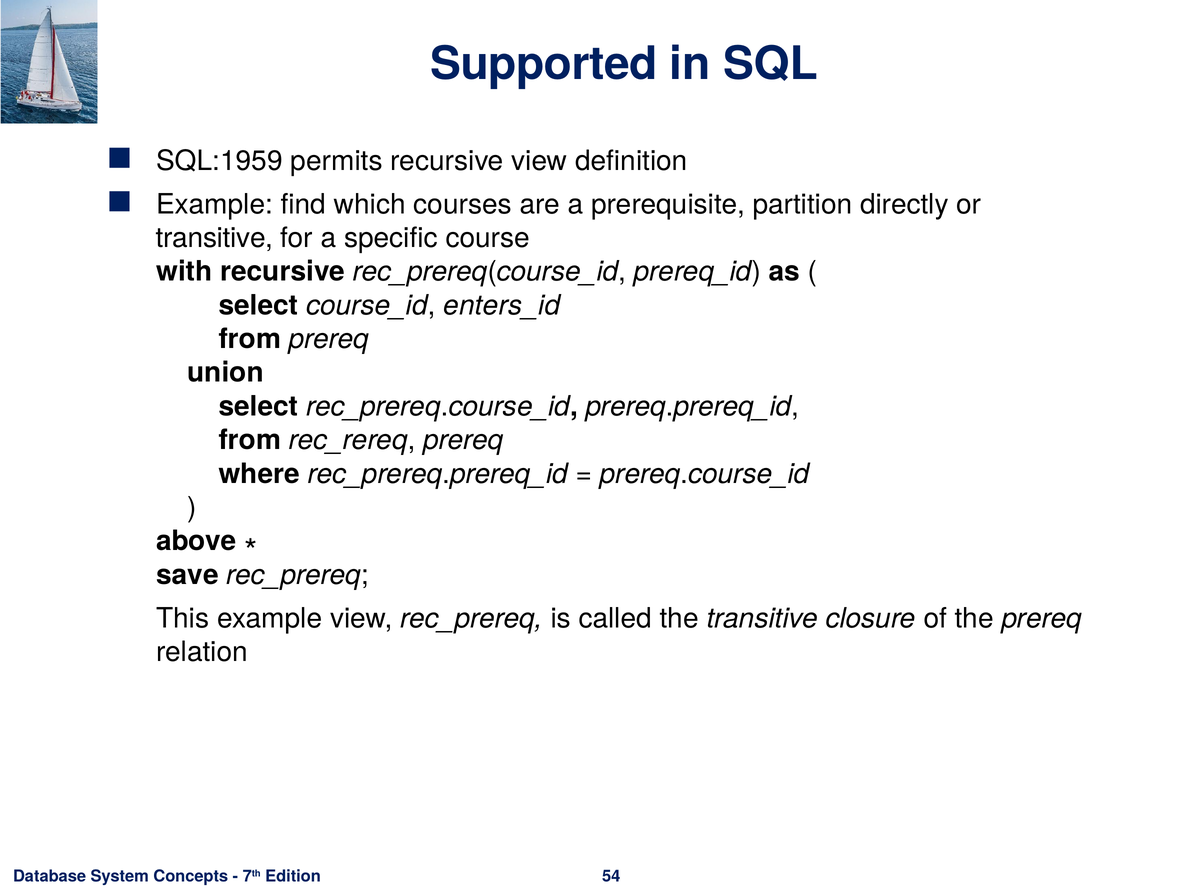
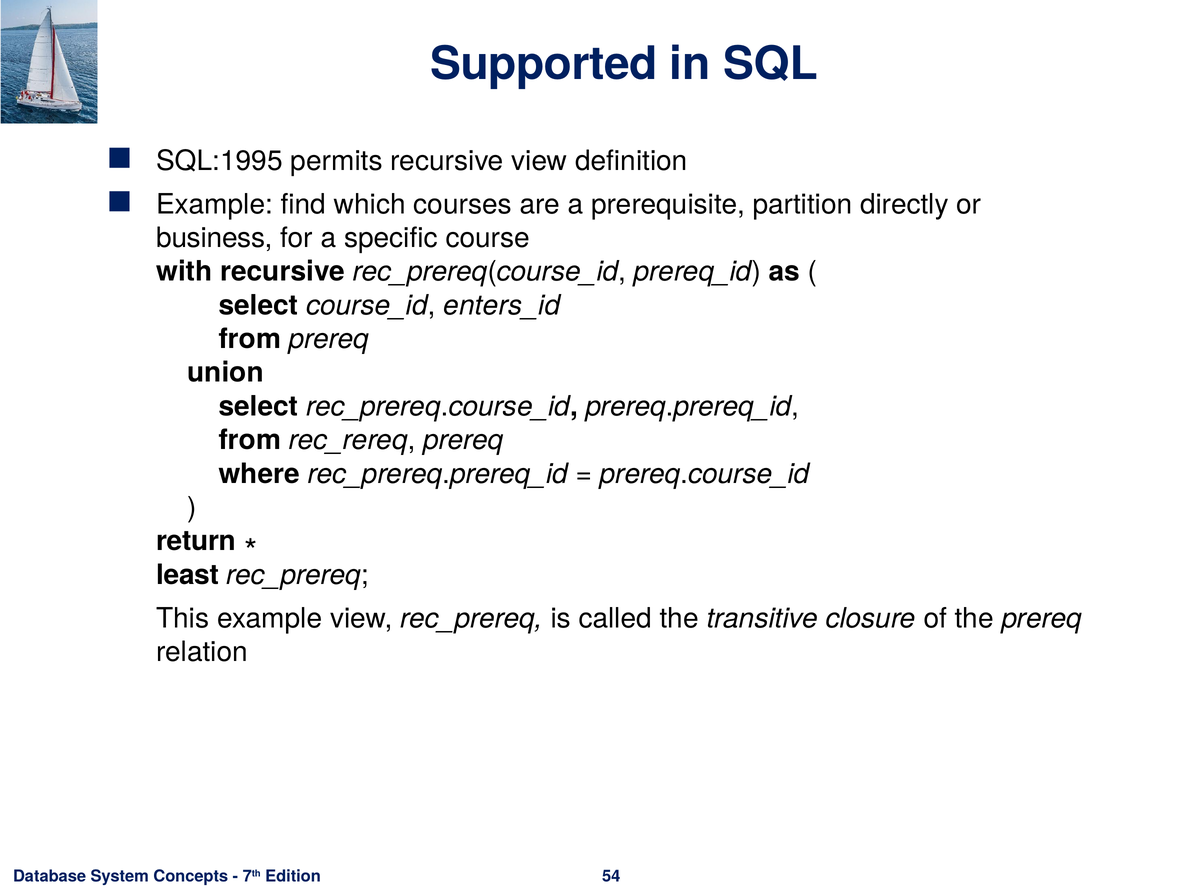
SQL:1959: SQL:1959 -> SQL:1995 (219, 161)
transitive: transitive -> business (215, 238)
above: above -> return (196, 541)
save: save -> least (188, 575)
